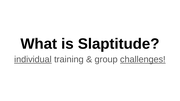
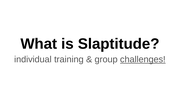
individual underline: present -> none (33, 60)
